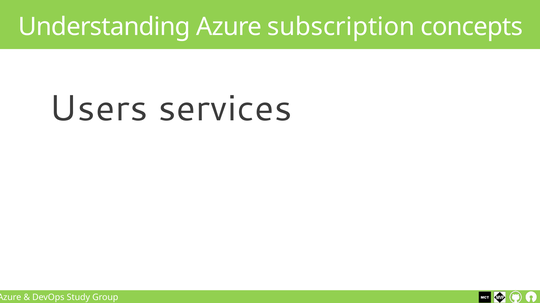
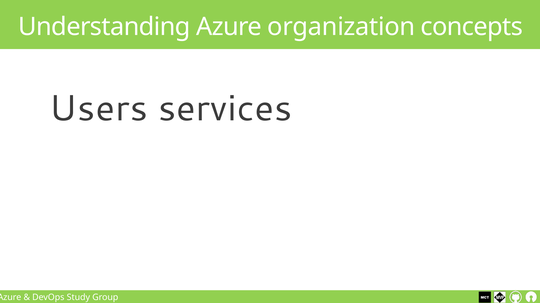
subscription: subscription -> organization (341, 27)
